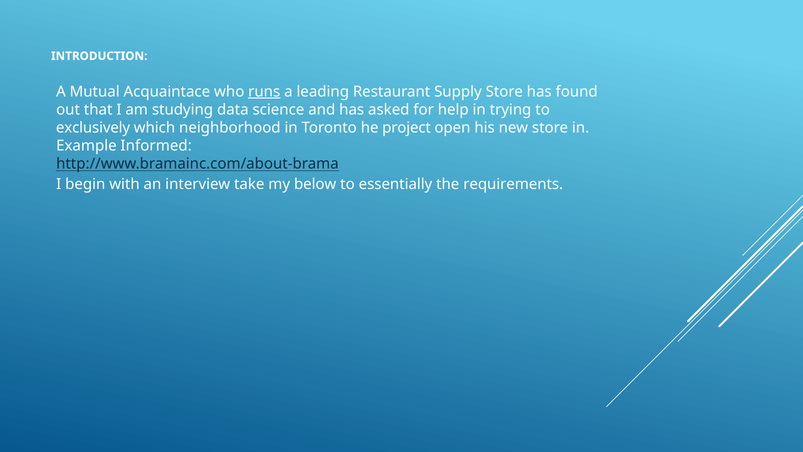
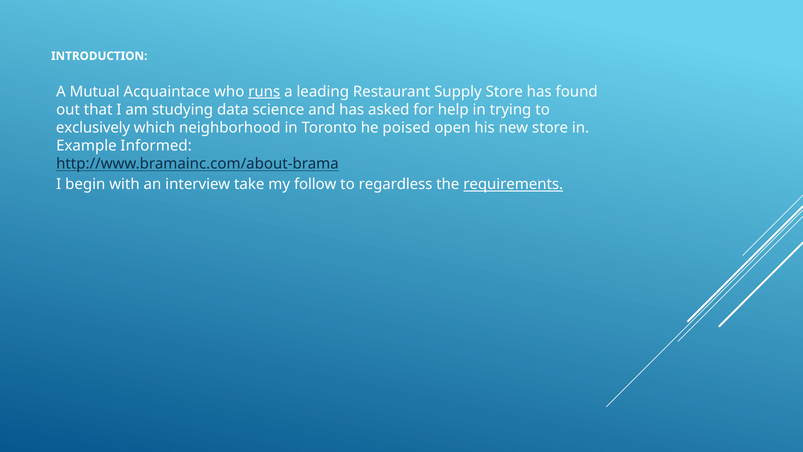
project: project -> poised (406, 128)
below: below -> follow (315, 184)
essentially: essentially -> regardless (396, 184)
requirements underline: none -> present (513, 184)
